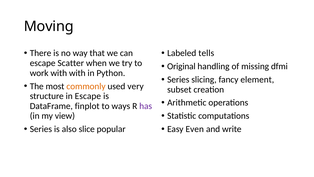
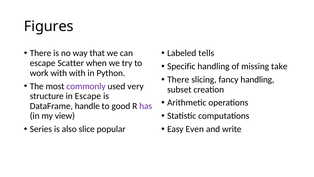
Moving: Moving -> Figures (49, 26)
Original: Original -> Specific (181, 66)
dfmi: dfmi -> take (279, 66)
Series: Series -> There (178, 79)
fancy element: element -> handling (257, 79)
commonly colour: orange -> purple (86, 86)
finplot: finplot -> handle (87, 106)
ways: ways -> good (121, 106)
